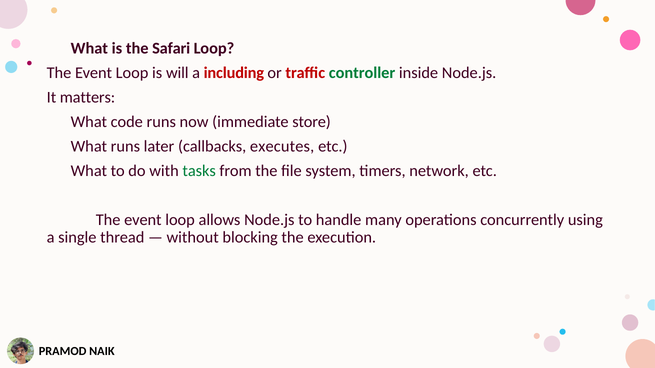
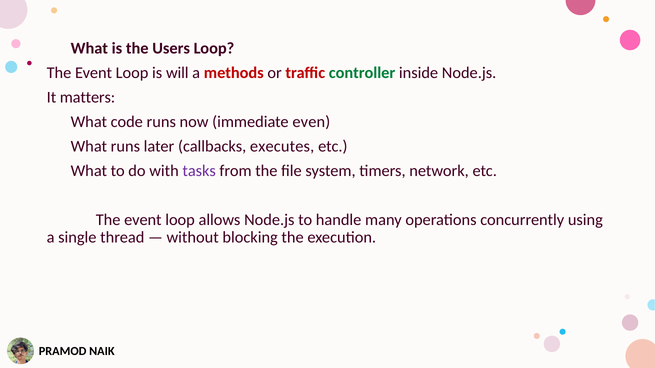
Safari: Safari -> Users (171, 49)
including: including -> methods (234, 73)
store: store -> even (311, 122)
tasks colour: green -> purple (199, 171)
